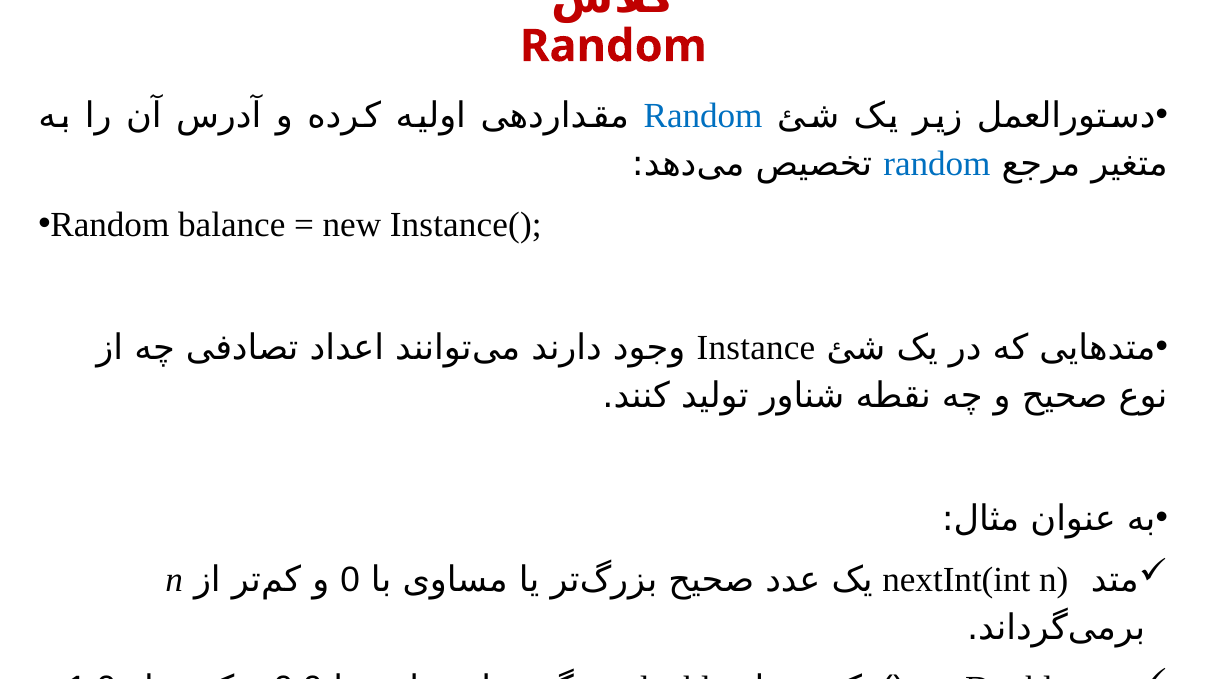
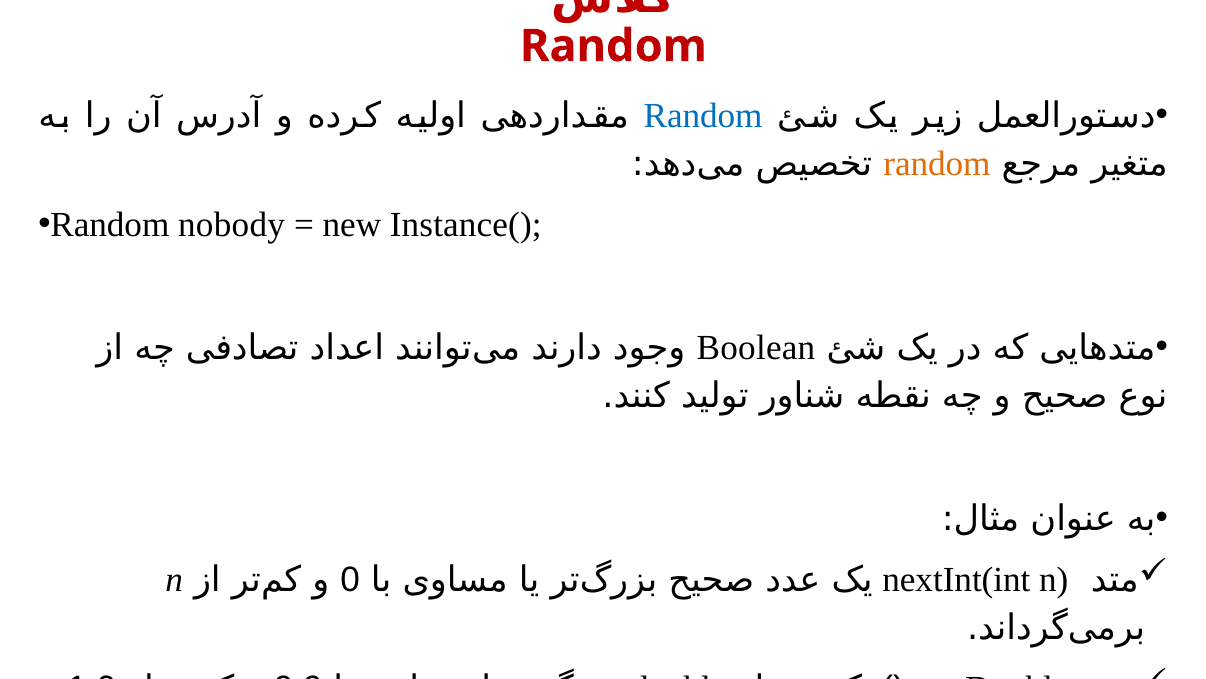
random colour: blue -> orange (937, 164)
balance: balance -> nobody (232, 225)
Instance: Instance -> Boolean (756, 347)
